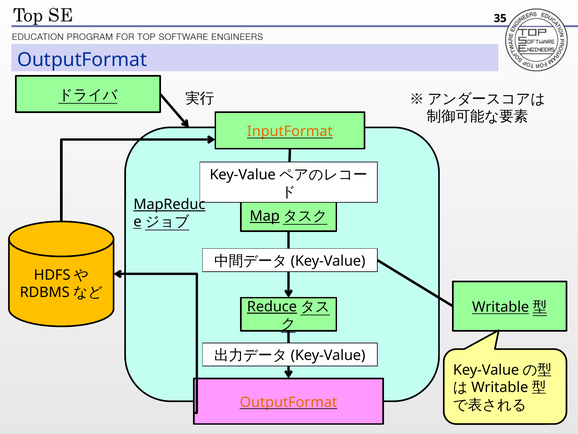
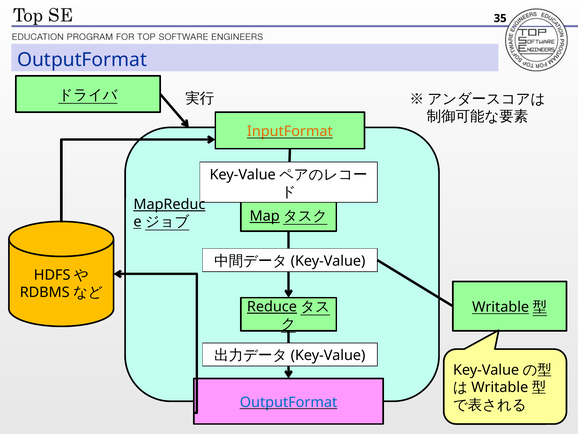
OutputFormat colour: orange -> blue (289, 402)
